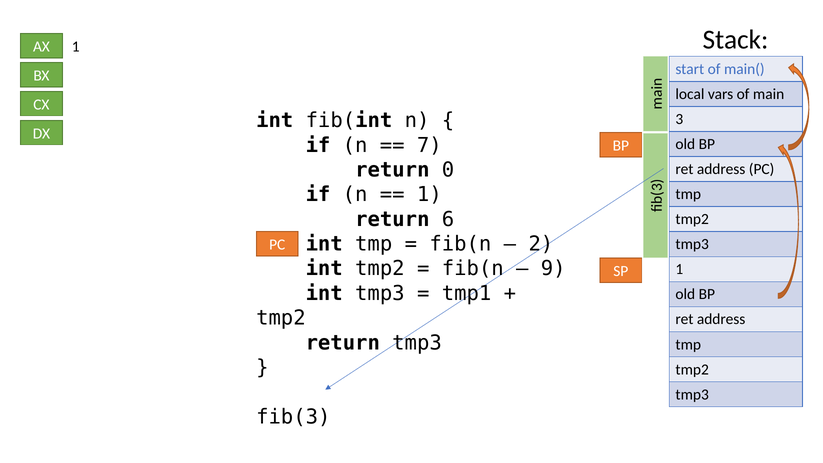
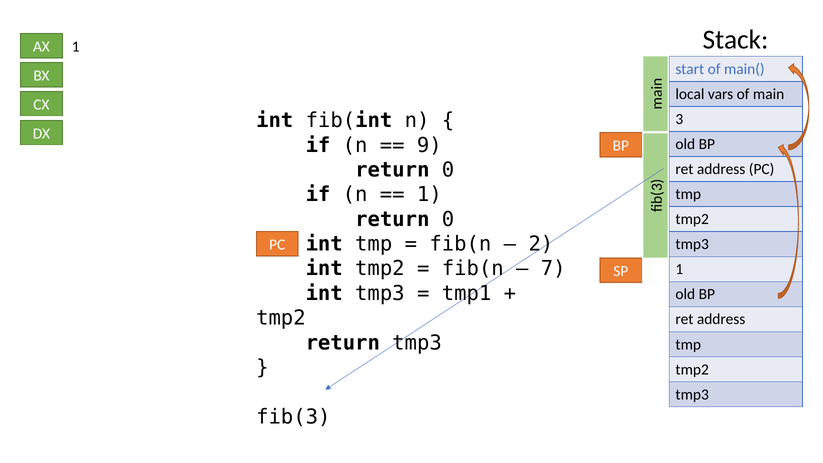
7: 7 -> 9 (429, 145)
6: 6 -> 0 (448, 219)
9: 9 -> 7 (553, 269)
